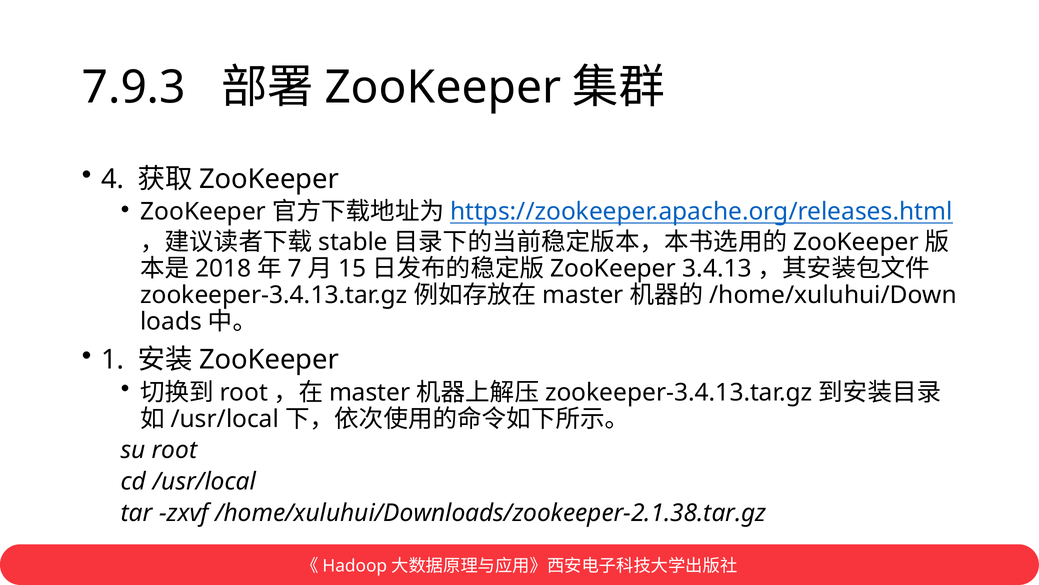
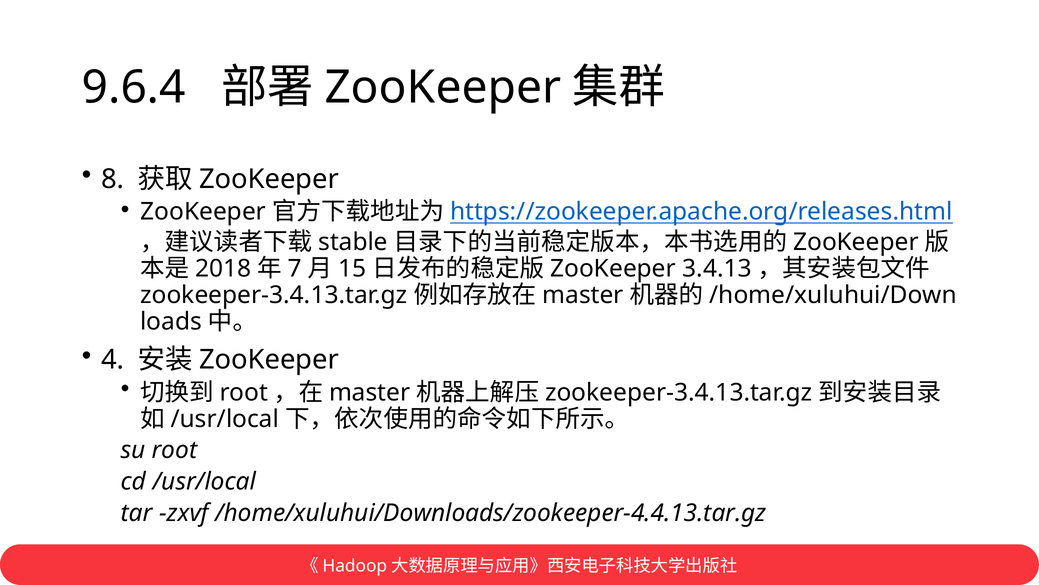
7.9.3: 7.9.3 -> 9.6.4 (134, 87)
4: 4 -> 8 (113, 179)
1: 1 -> 4 (113, 360)
/home/xuluhui/Downloads/zookeeper-2.1.38.tar.gz: /home/xuluhui/Downloads/zookeeper-2.1.38.tar.gz -> /home/xuluhui/Downloads/zookeeper-4.4.13.tar.gz (491, 513)
